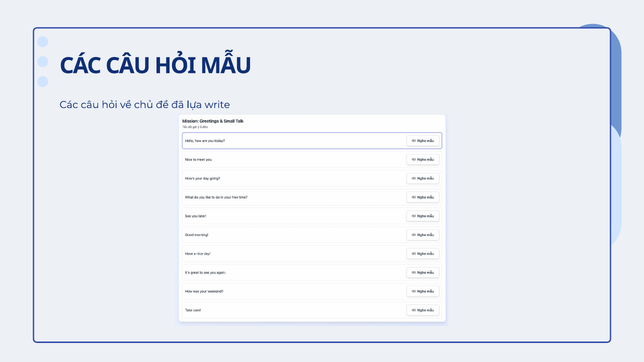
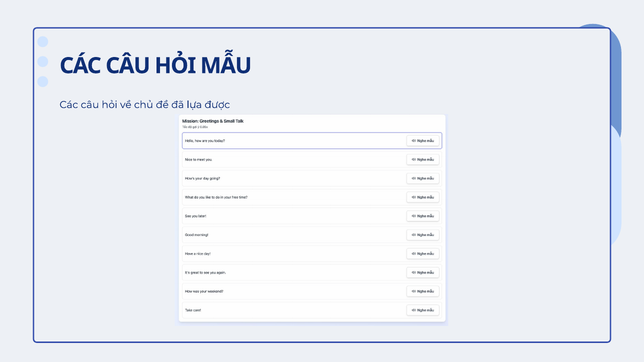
write: write -> được (217, 105)
